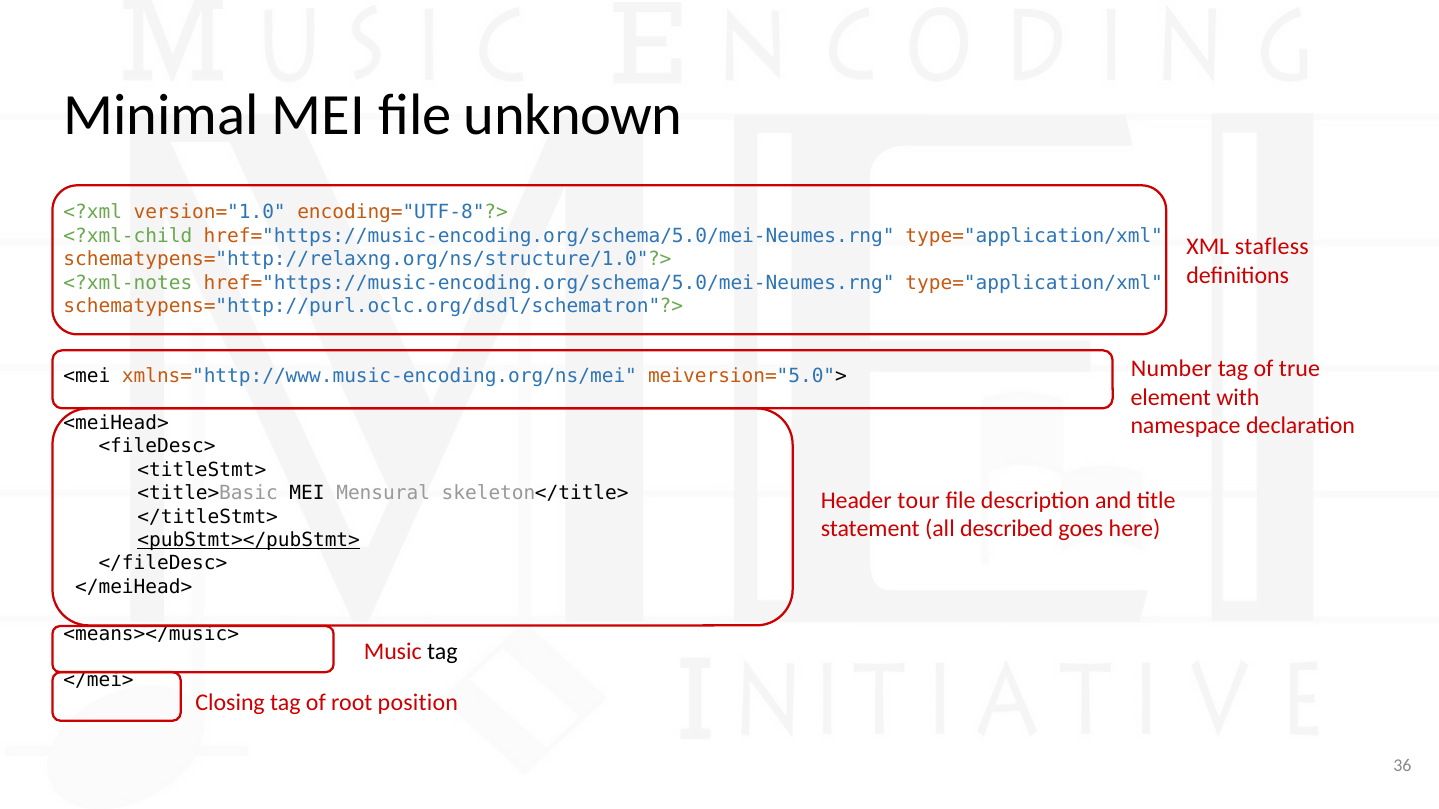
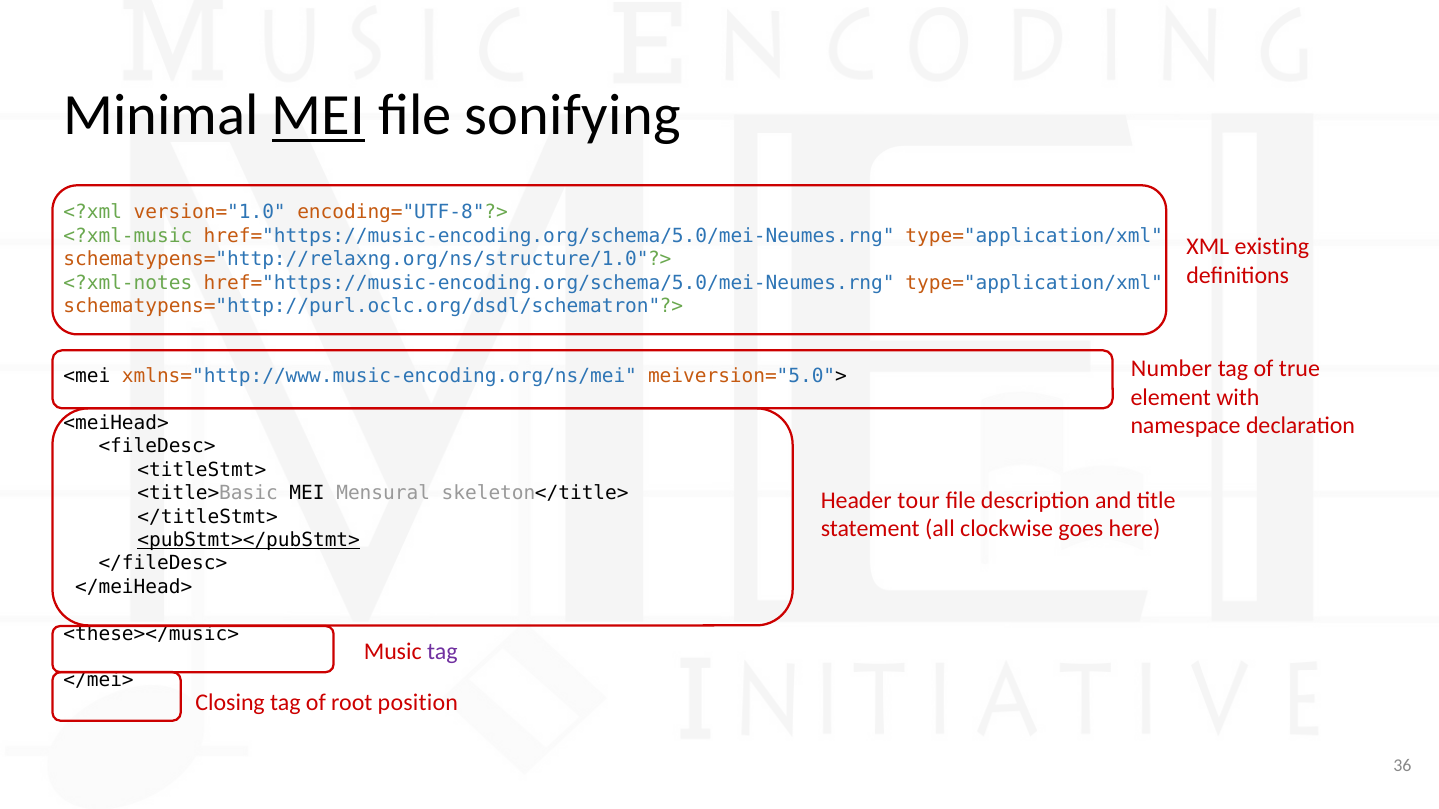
MEI underline: none -> present (318, 116)
unknown: unknown -> sonifying (573, 116)
<?xml-child: <?xml-child -> <?xml-music (128, 236)
stafless: stafless -> existing (1272, 247)
described: described -> clockwise (1007, 529)
<means></music>: <means></music> -> <these></music> (151, 634)
tag colour: black -> purple (442, 652)
